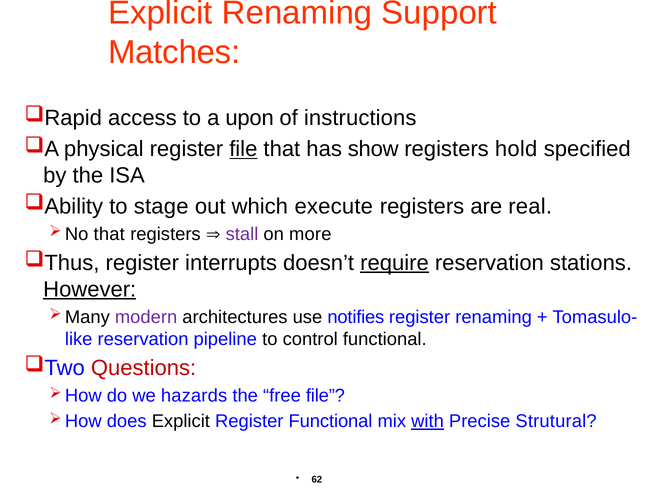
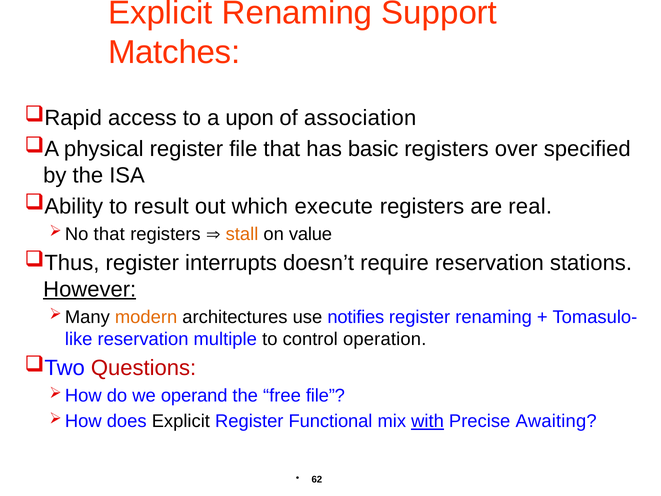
instructions: instructions -> association (360, 118)
file underline: present -> none (243, 149)
show: show -> basic (373, 149)
hold: hold -> over (516, 149)
stage: stage -> result (161, 206)
stall colour: purple -> orange (242, 234)
more: more -> value (310, 234)
require underline: present -> none (395, 263)
modern colour: purple -> orange (146, 317)
pipeline: pipeline -> multiple (225, 339)
control functional: functional -> operation (385, 339)
hazards: hazards -> operand (194, 395)
Strutural: Strutural -> Awaiting (556, 421)
